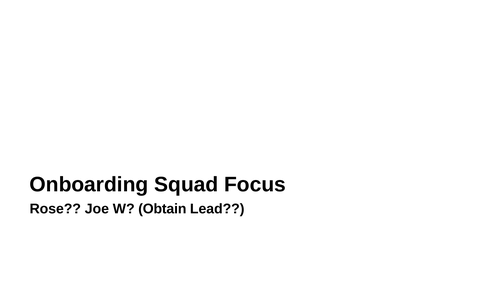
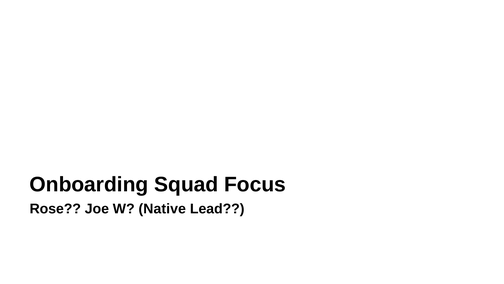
Obtain: Obtain -> Native (162, 208)
